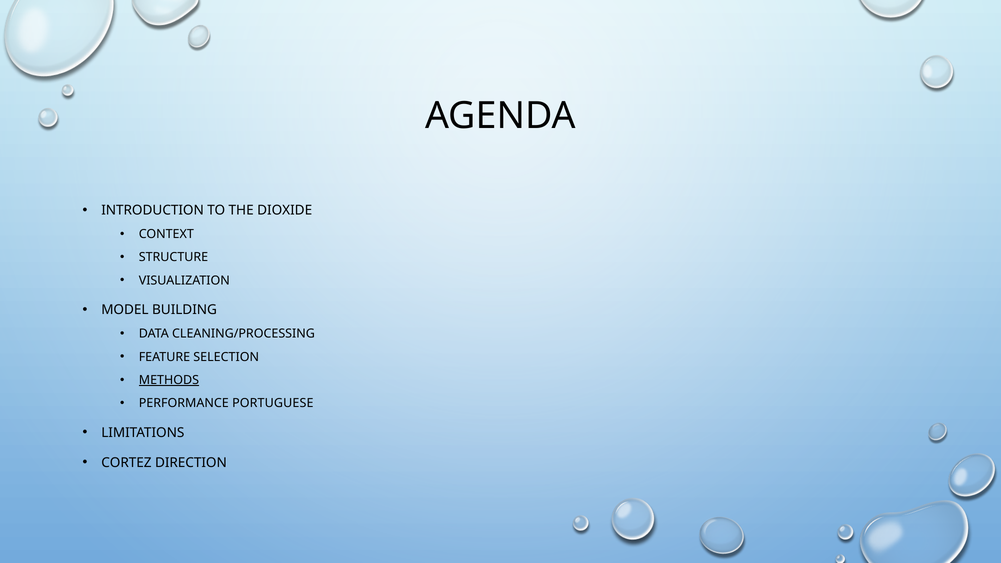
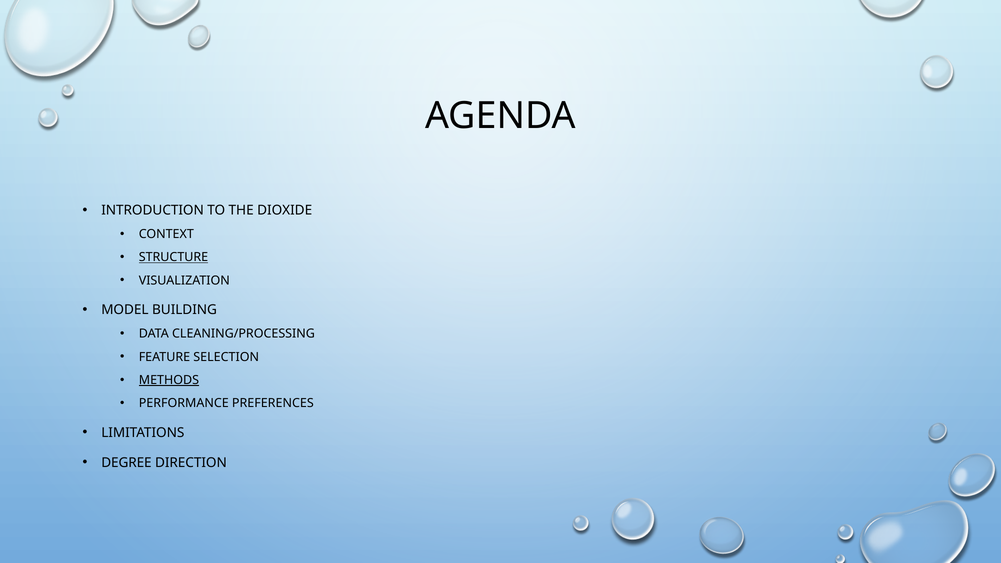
STRUCTURE underline: none -> present (173, 257)
PORTUGUESE: PORTUGUESE -> PREFERENCES (273, 403)
CORTEZ: CORTEZ -> DEGREE (126, 463)
